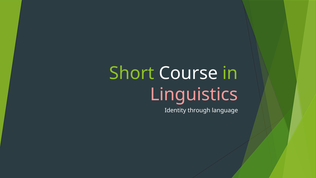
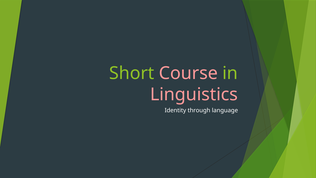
Course colour: white -> pink (188, 73)
